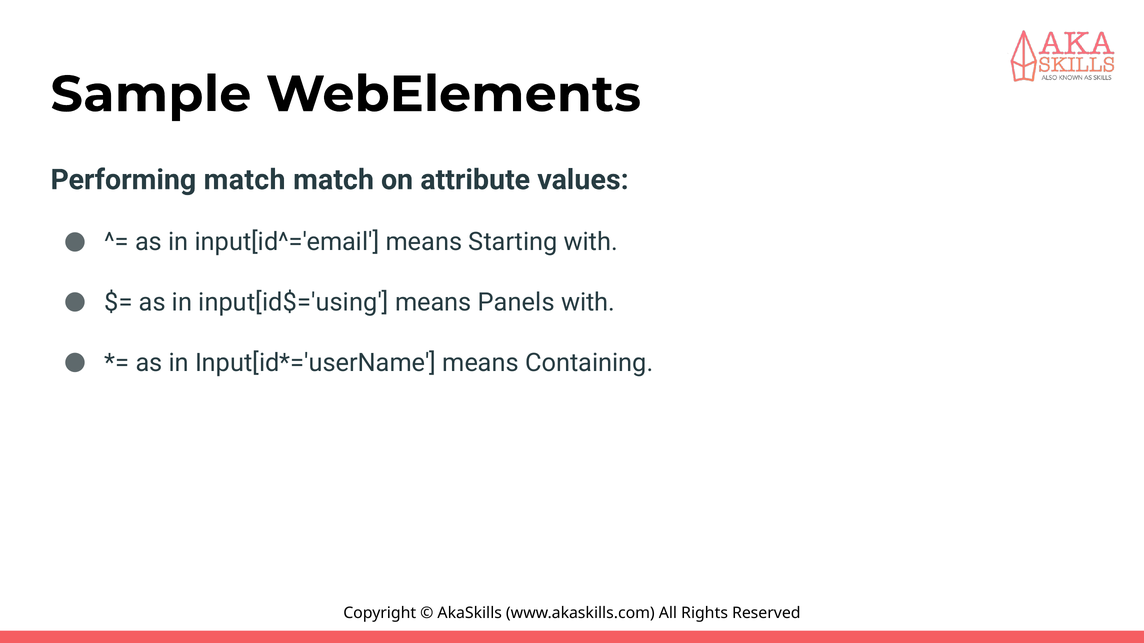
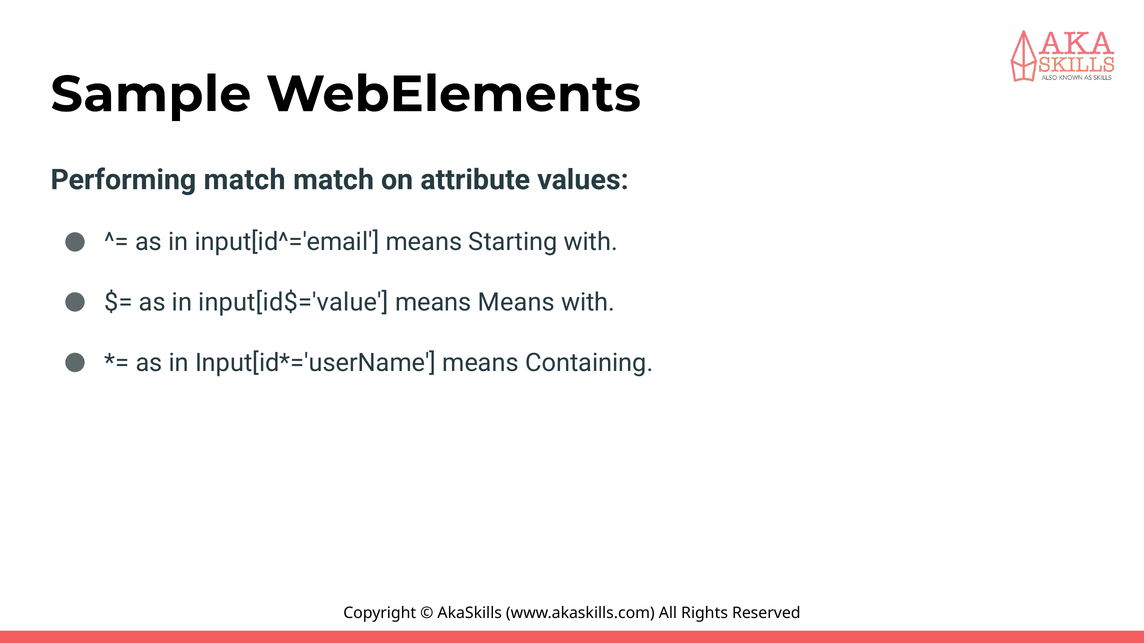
input[id$='using: input[id$='using -> input[id$='value (293, 302)
means Panels: Panels -> Means (516, 302)
